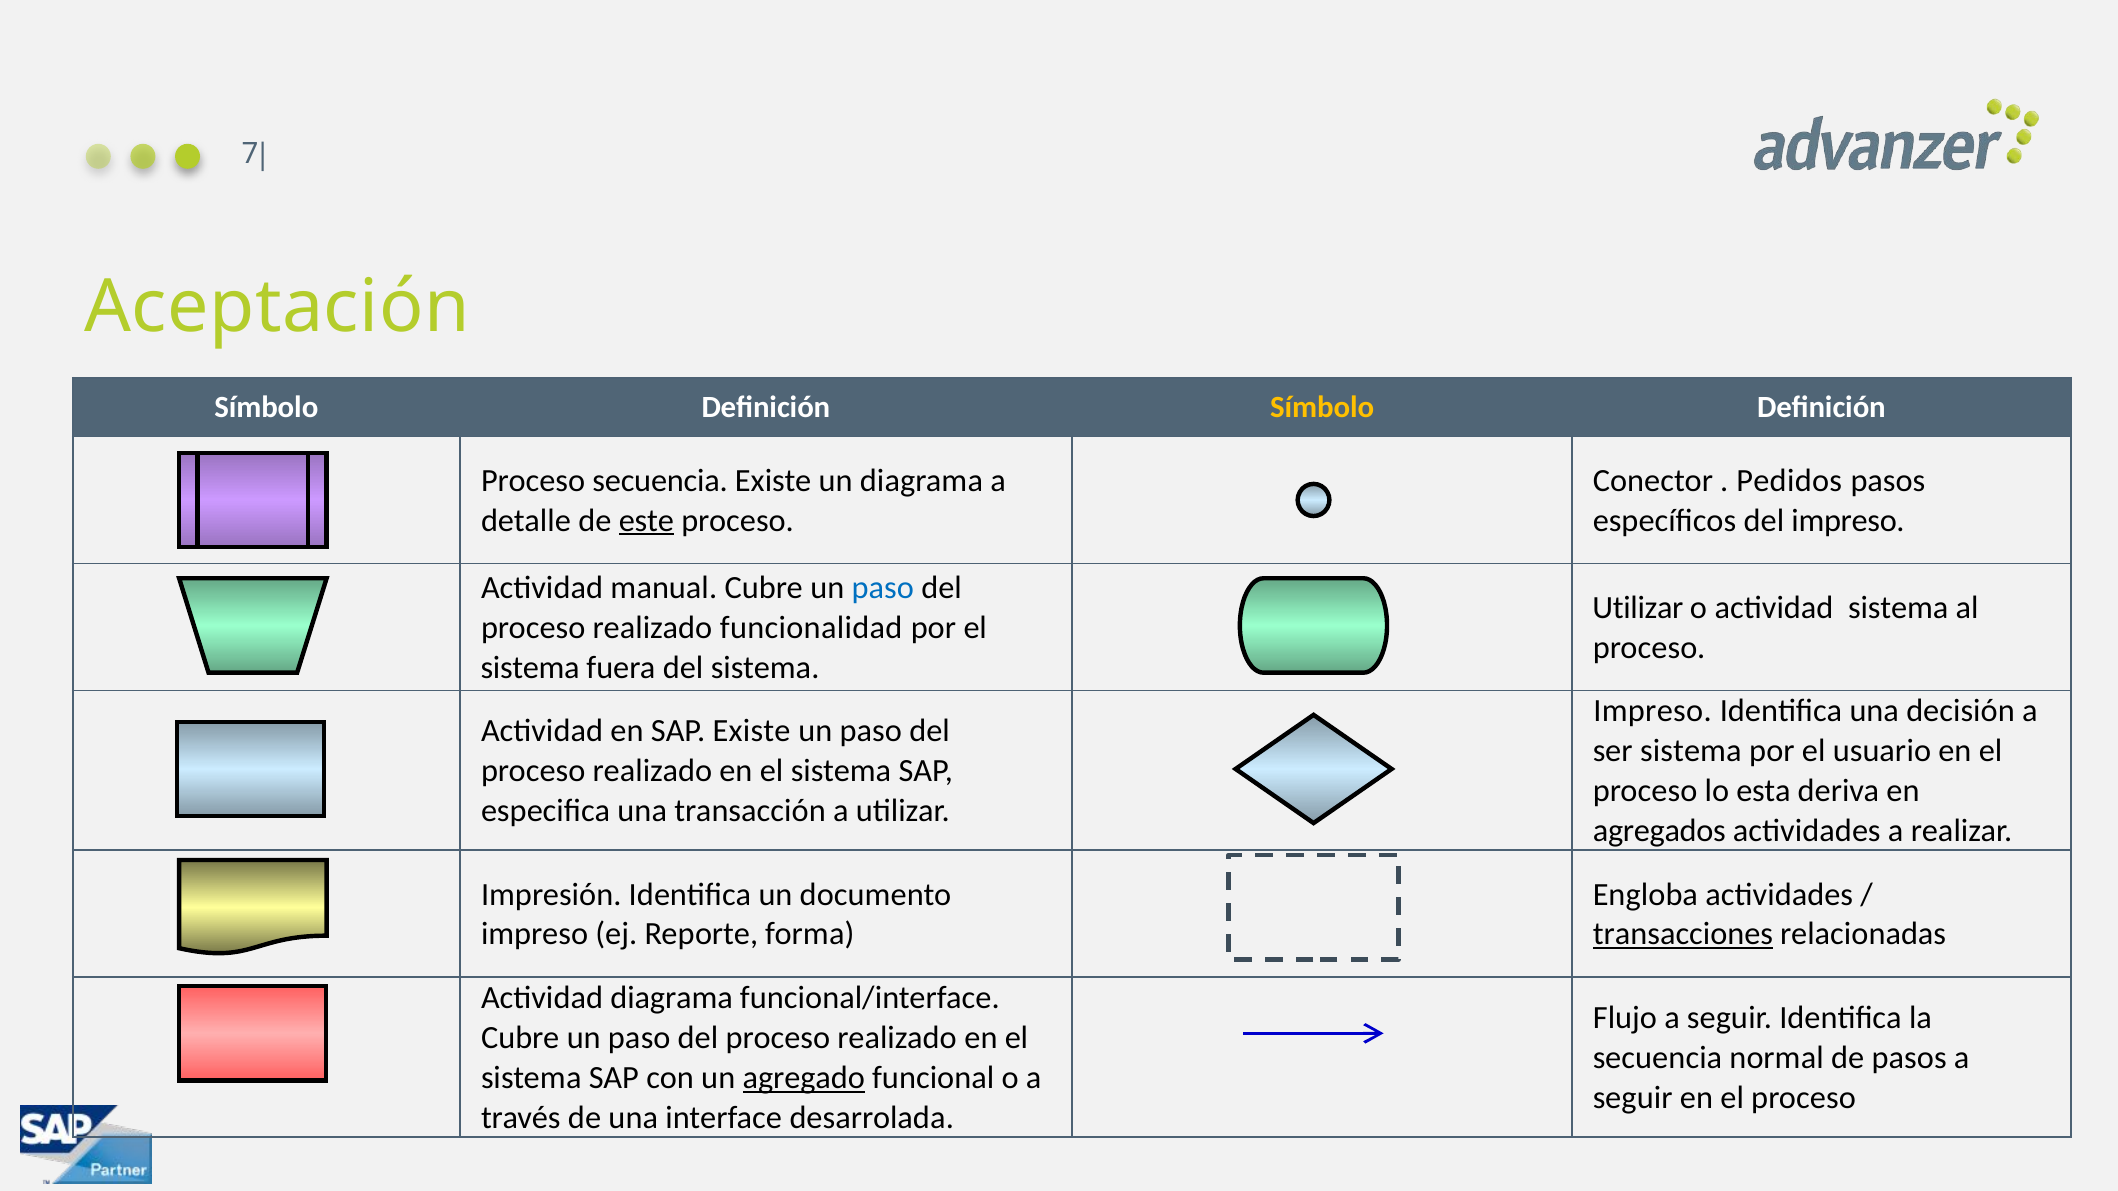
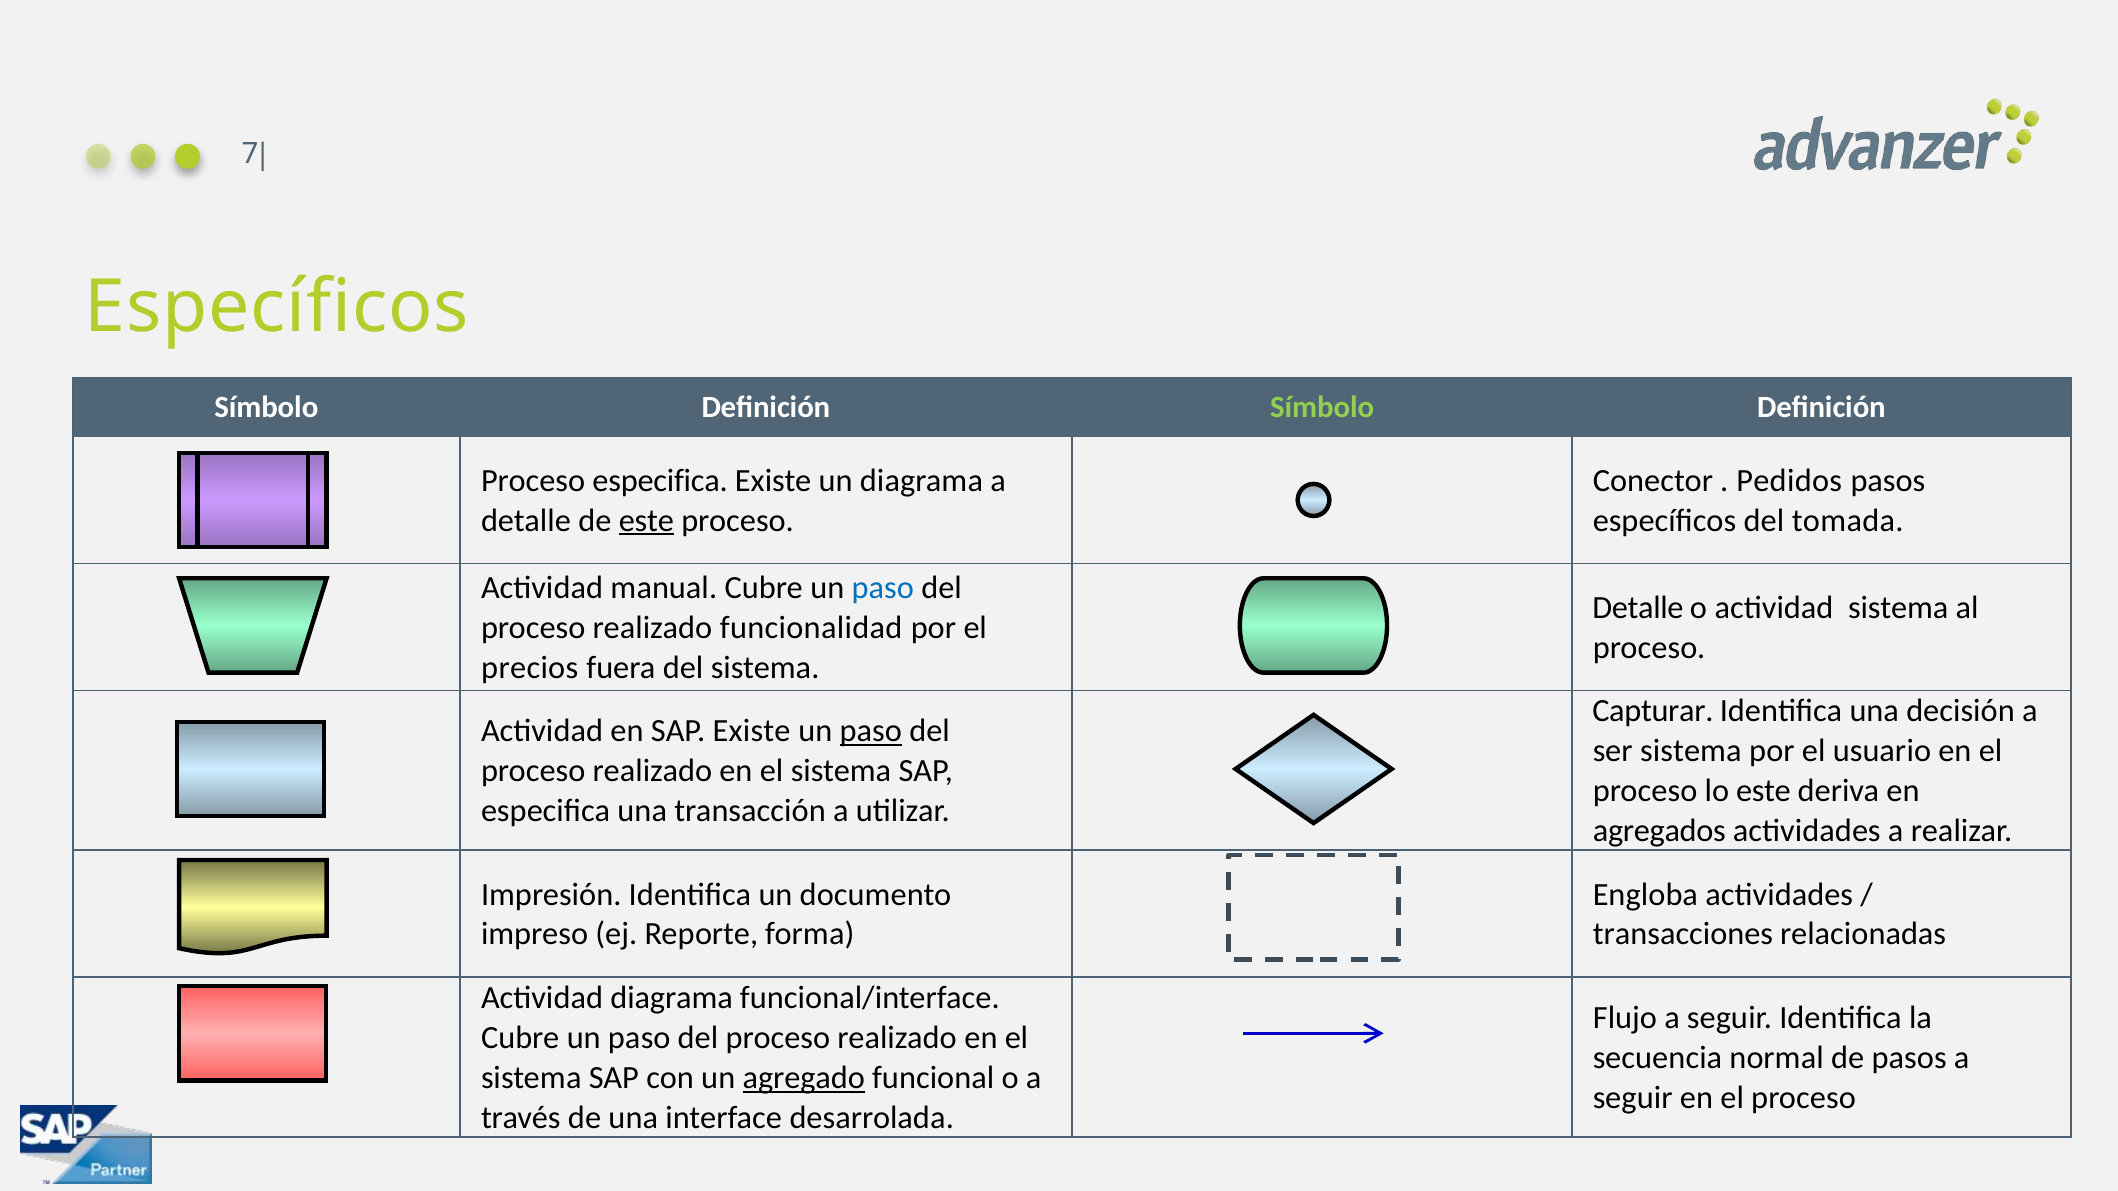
Aceptación: Aceptación -> Específicos (277, 307)
Símbolo colour: yellow -> light green (1322, 408)
Proceso secuencia: secuencia -> especifica (660, 481)
del impreso: impreso -> tomada (1848, 521)
Utilizar: Utilizar -> Detalle (1638, 608)
sistema: sistema -> precios (530, 668)
Impreso: Impreso -> Capturar (1653, 711)
paso underline: none -> present (871, 731)
lo esta: esta -> este (1763, 791)
transacciones underline: present -> none (1683, 935)
